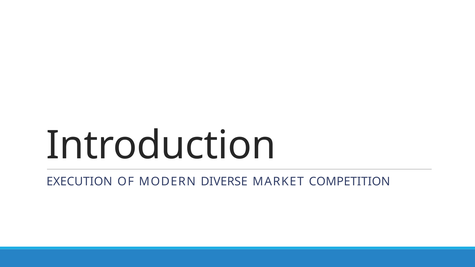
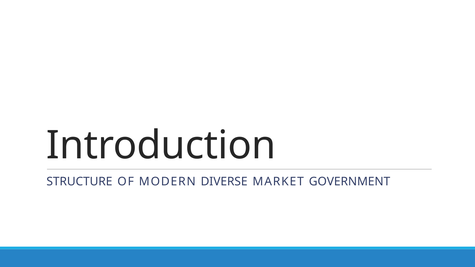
EXECUTION: EXECUTION -> STRUCTURE (79, 182)
COMPETITION: COMPETITION -> GOVERNMENT (350, 182)
